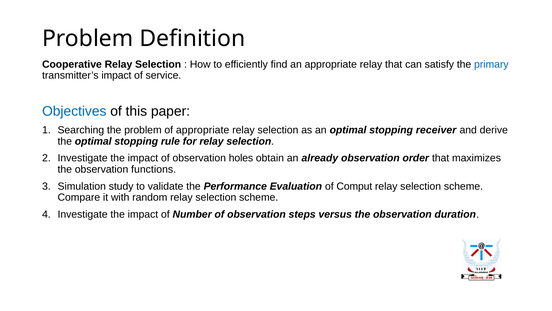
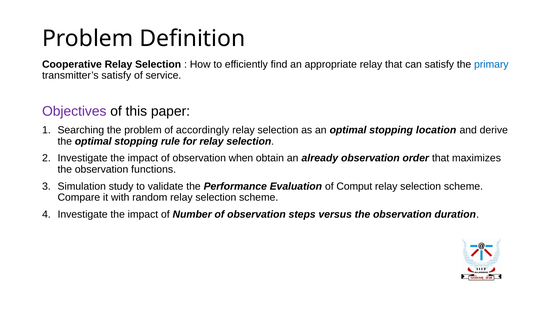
transmitter’s impact: impact -> satisfy (116, 75)
Objectives colour: blue -> purple (74, 111)
of appropriate: appropriate -> accordingly (203, 130)
receiver: receiver -> location (436, 130)
holes: holes -> when (241, 158)
